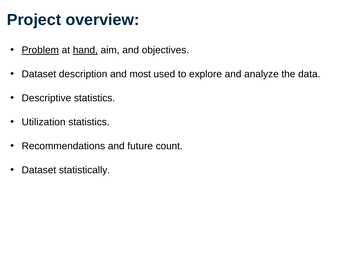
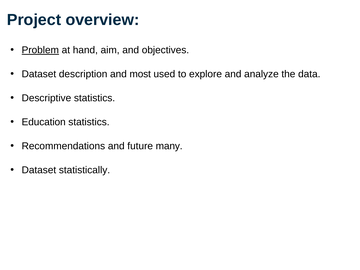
hand underline: present -> none (85, 50)
Utilization: Utilization -> Education (44, 122)
count: count -> many (169, 146)
